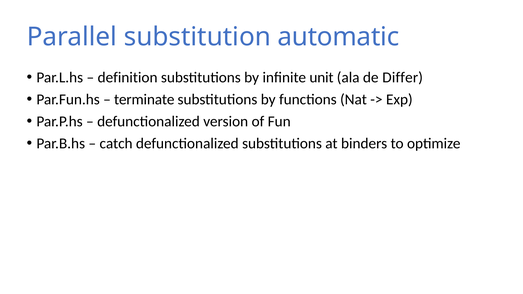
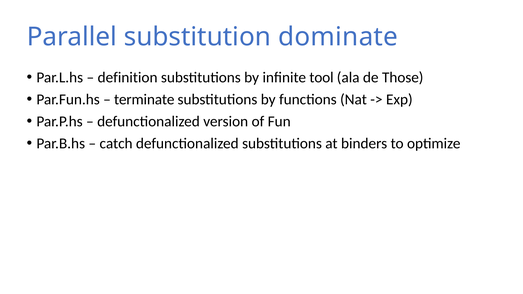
automatic: automatic -> dominate (338, 37)
unit: unit -> tool (322, 78)
Differ: Differ -> Those (403, 78)
